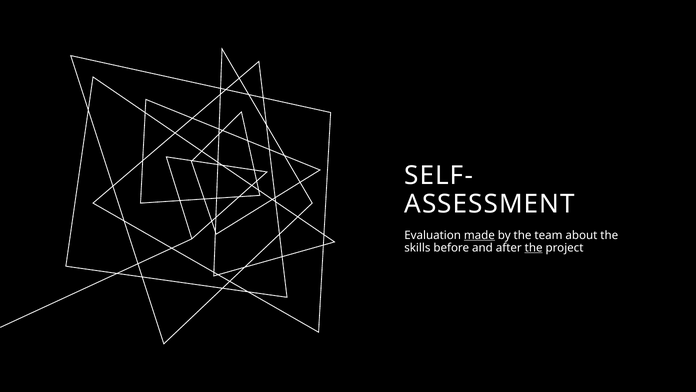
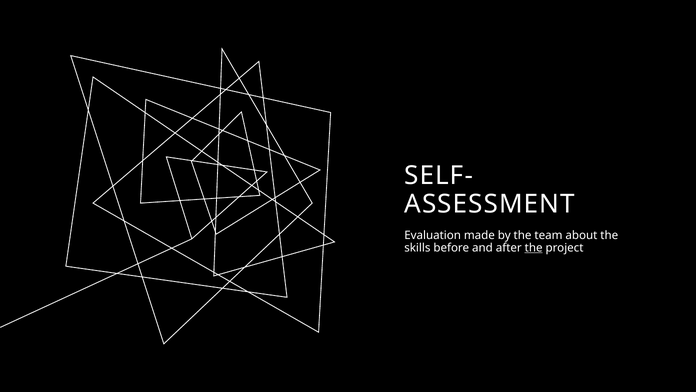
made underline: present -> none (479, 235)
